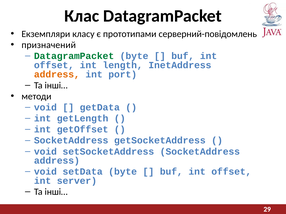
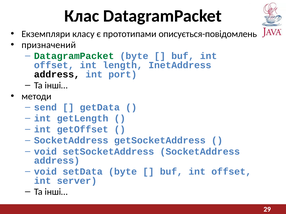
серверний-повідомлень: серверний-повідомлень -> описується-повідомлень (208, 34)
address colour: orange -> black (57, 74)
void: void -> send (45, 108)
